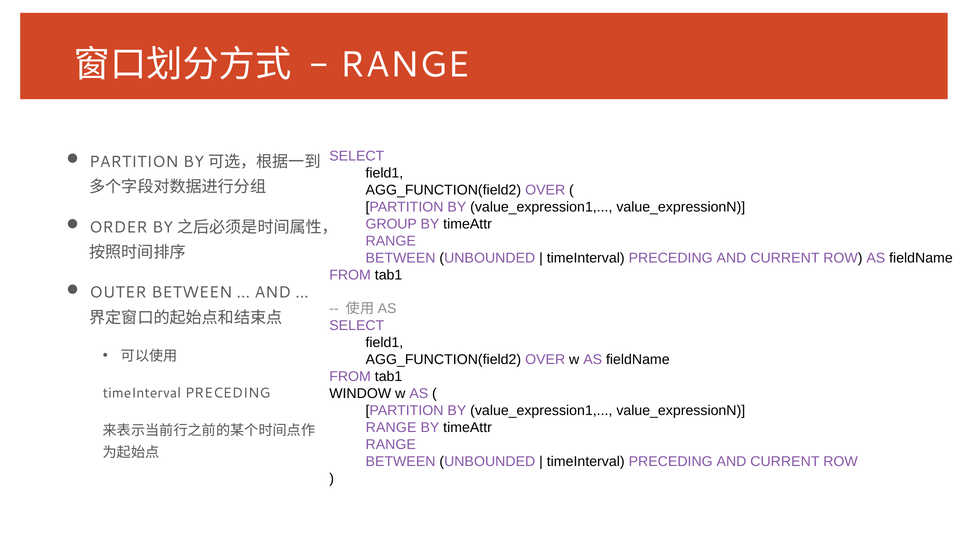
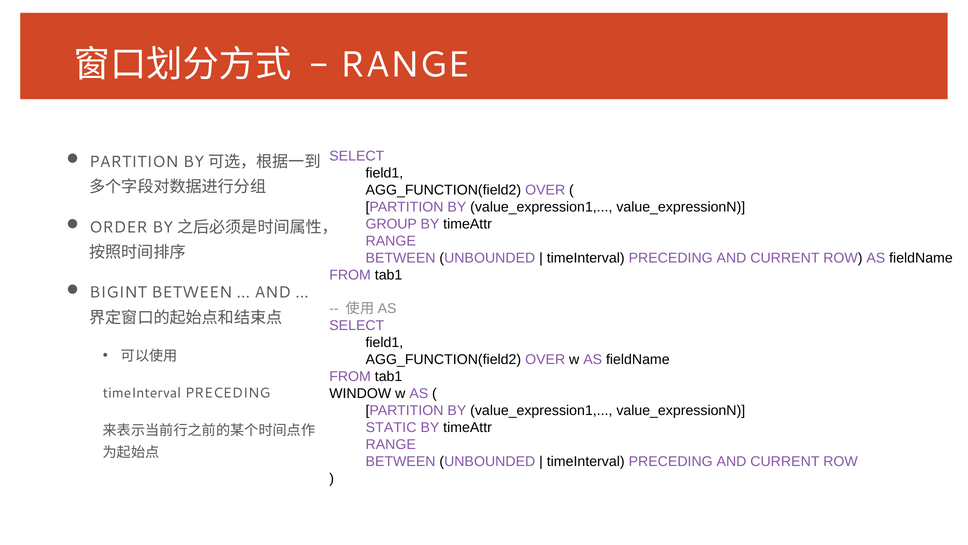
OUTER: OUTER -> BIGINT (118, 292)
RANGE: RANGE -> STATIC (391, 427)
